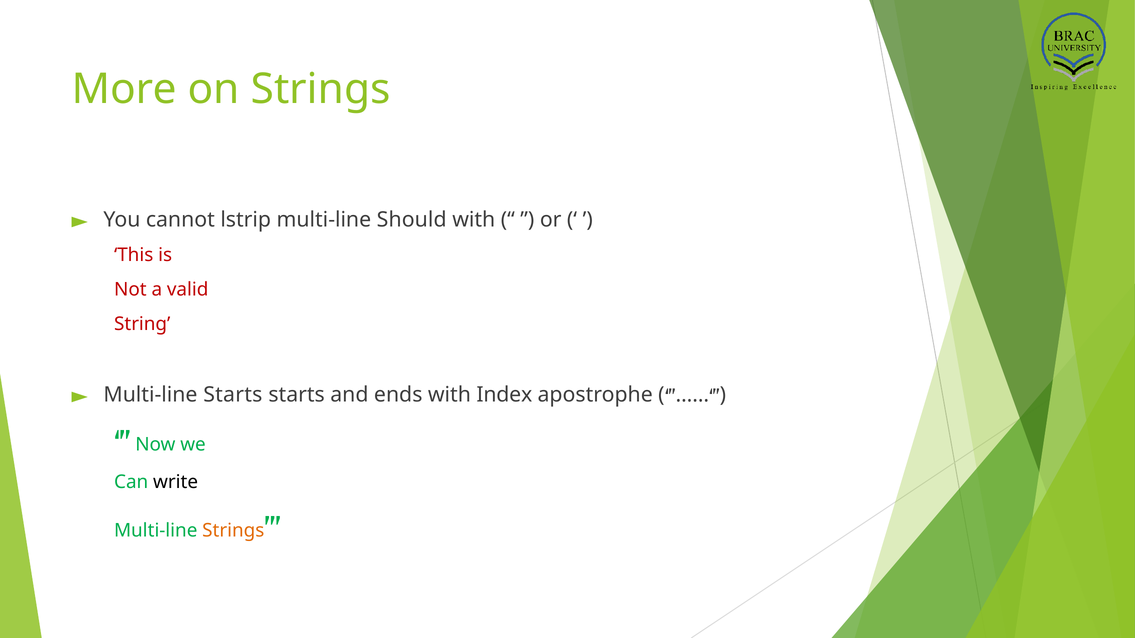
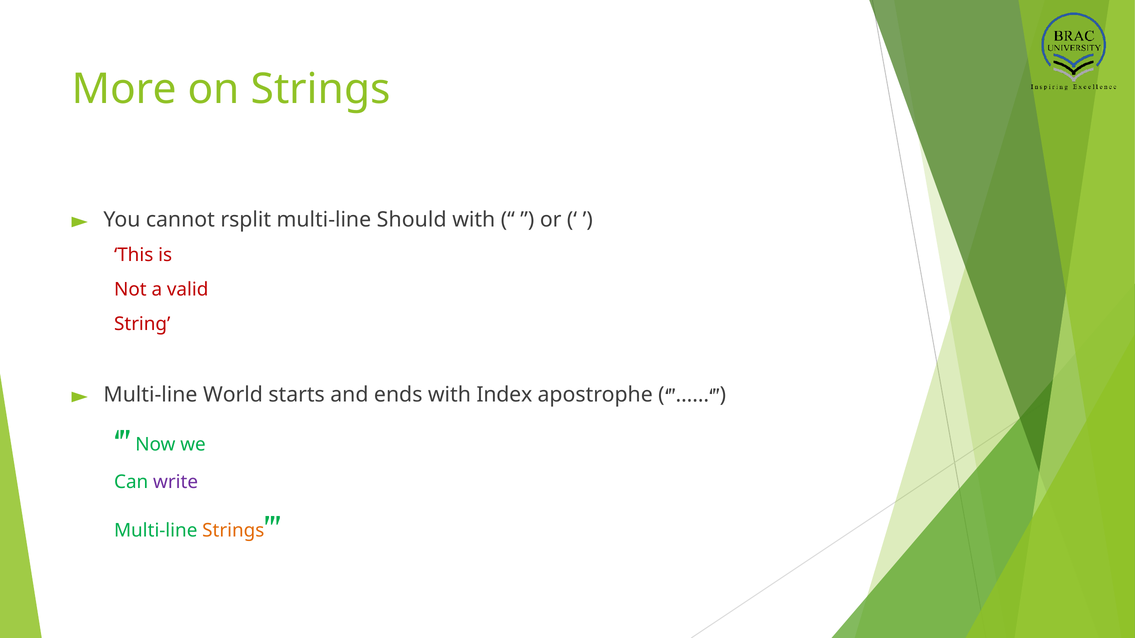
lstrip: lstrip -> rsplit (246, 220)
Multi-line Starts: Starts -> World (233, 395)
write colour: black -> purple (176, 482)
